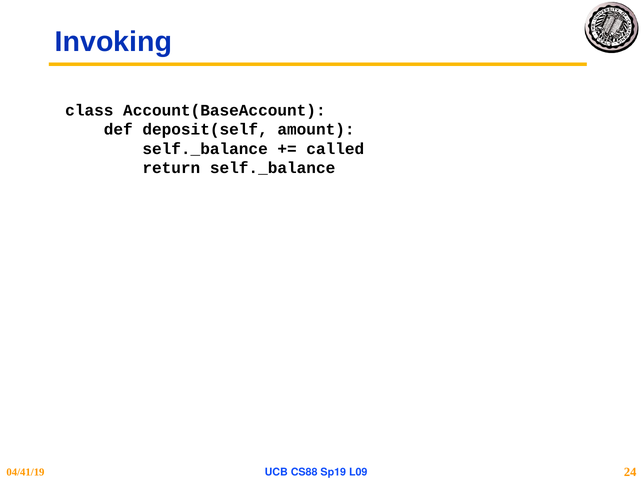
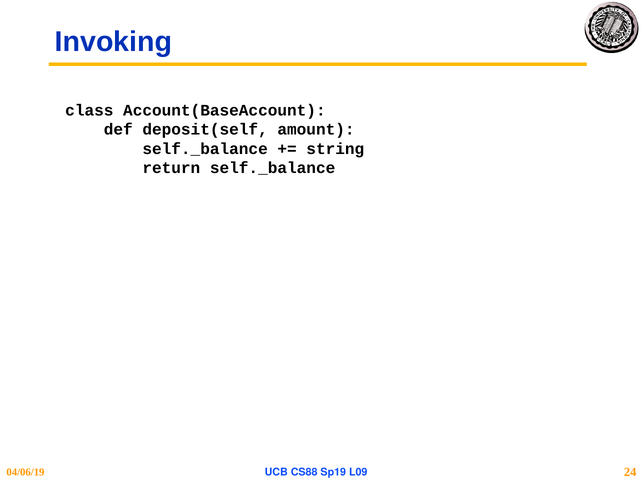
called: called -> string (335, 149)
04/41/19: 04/41/19 -> 04/06/19 (25, 472)
